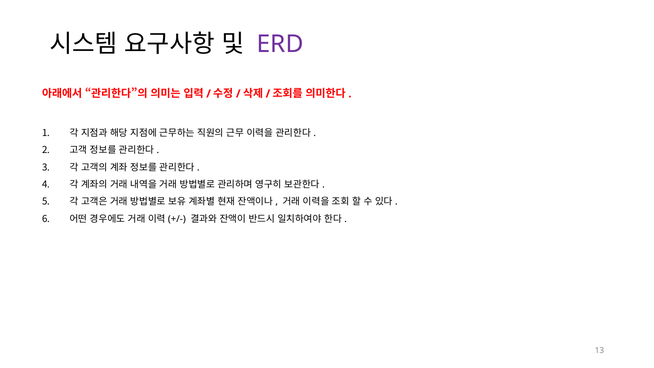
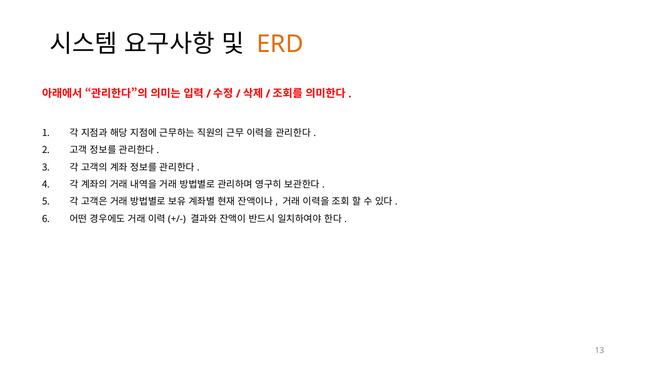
ERD colour: purple -> orange (280, 44)
